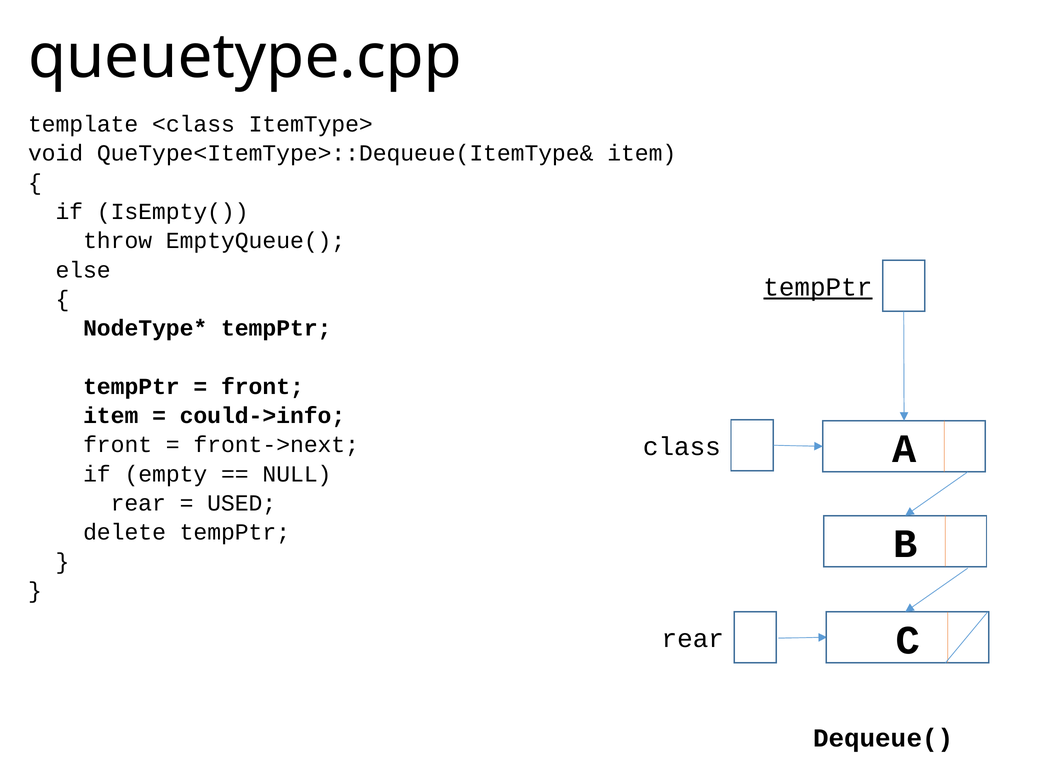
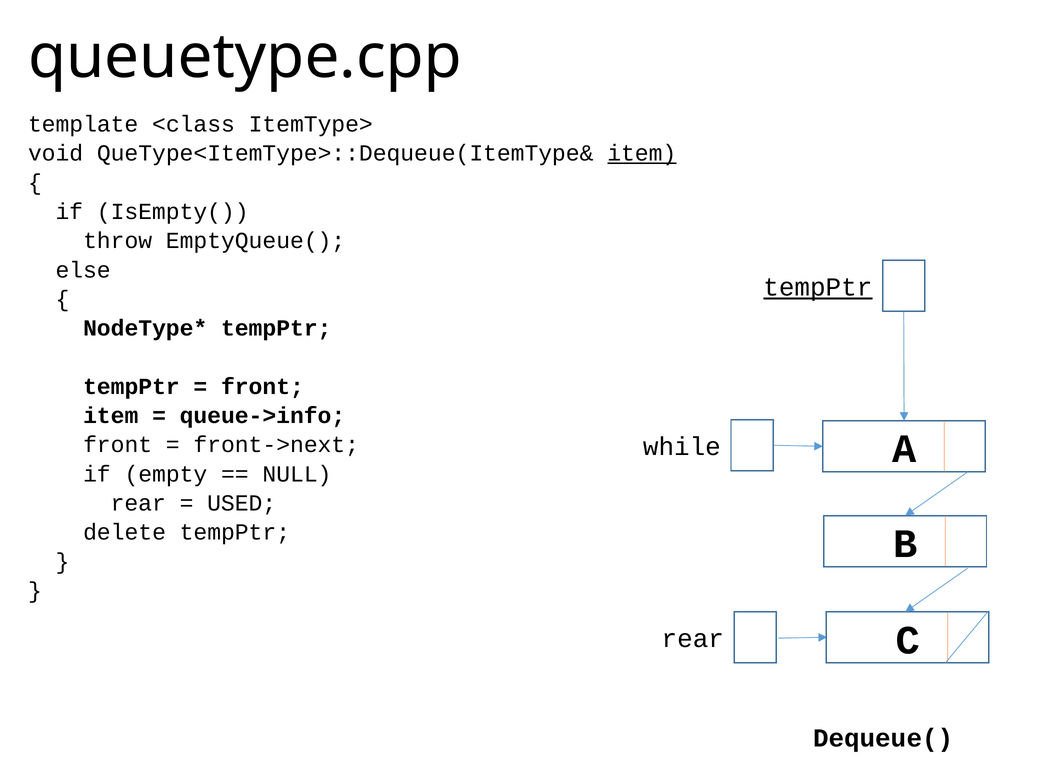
item underline: none -> present (642, 153)
could->info: could->info -> queue->info (262, 416)
class: class -> while (682, 447)
